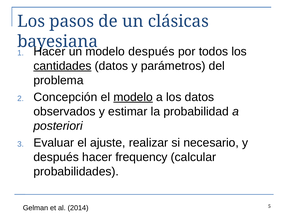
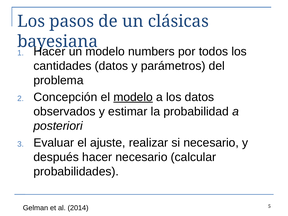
modelo después: después -> numbers (151, 51)
cantidades underline: present -> none (62, 66)
hacer frequency: frequency -> necesario (141, 157)
